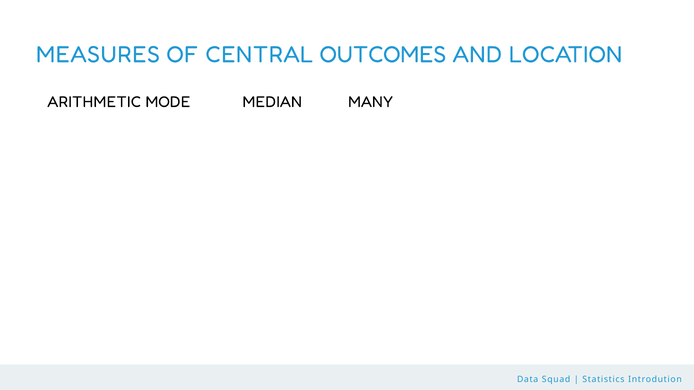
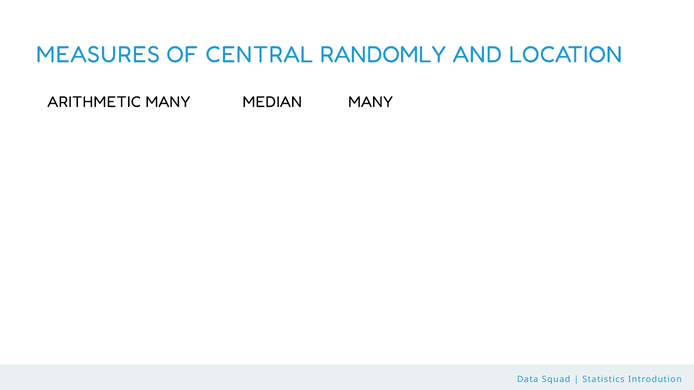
OUTCOMES: OUTCOMES -> RANDOMLY (383, 55)
ARITHMETIC MODE: MODE -> MANY (168, 102)
